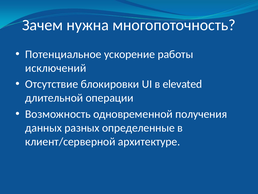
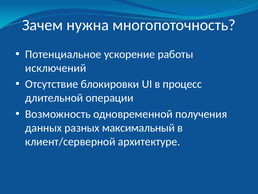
elevated: elevated -> процесс (182, 84)
определенные: определенные -> максимальный (138, 128)
